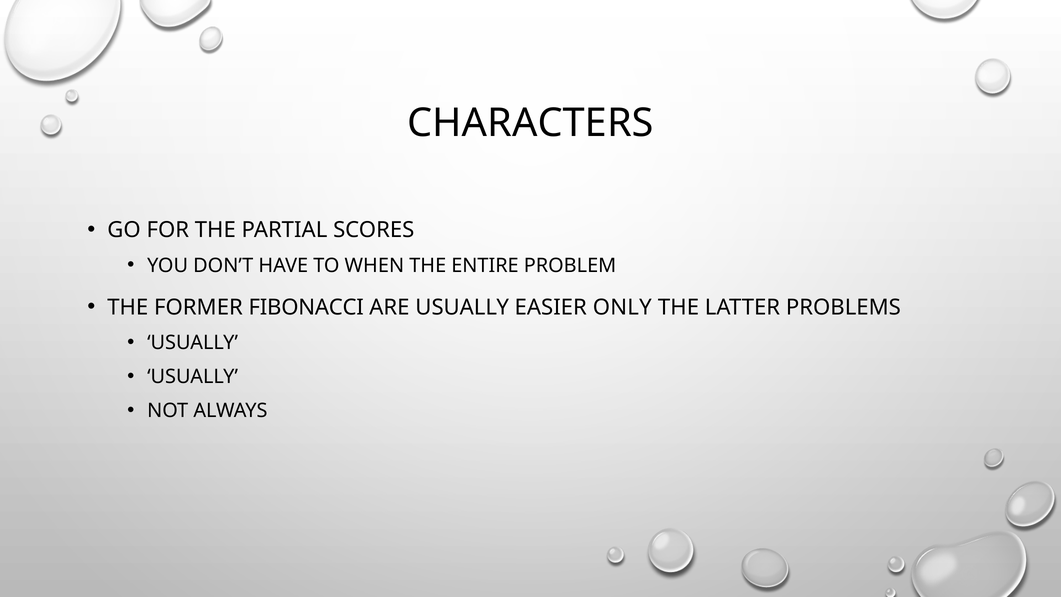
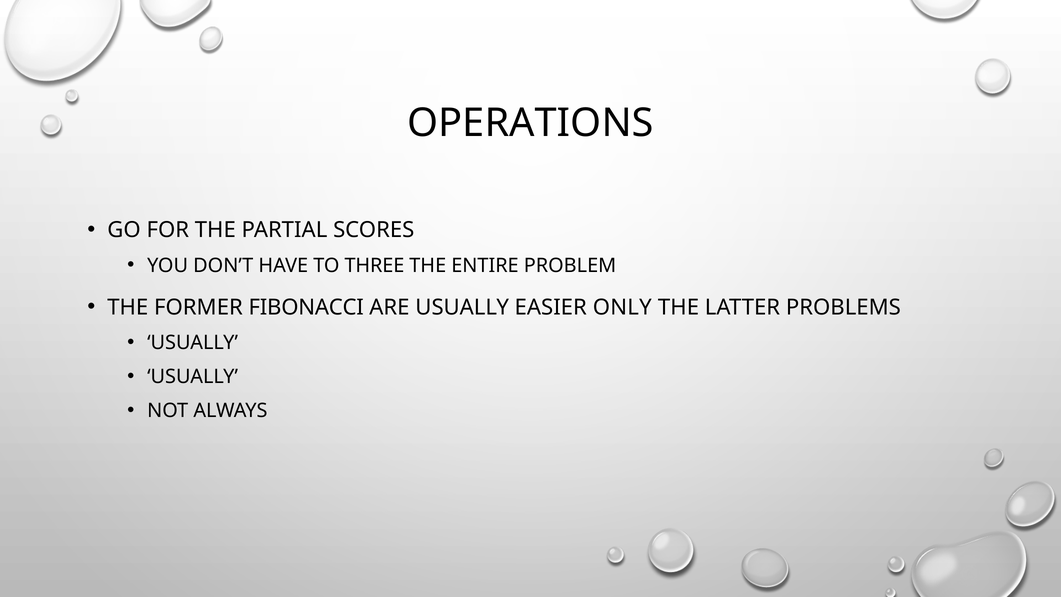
CHARACTERS: CHARACTERS -> OPERATIONS (530, 123)
WHEN: WHEN -> THREE (374, 265)
